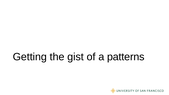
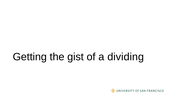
patterns: patterns -> dividing (126, 57)
